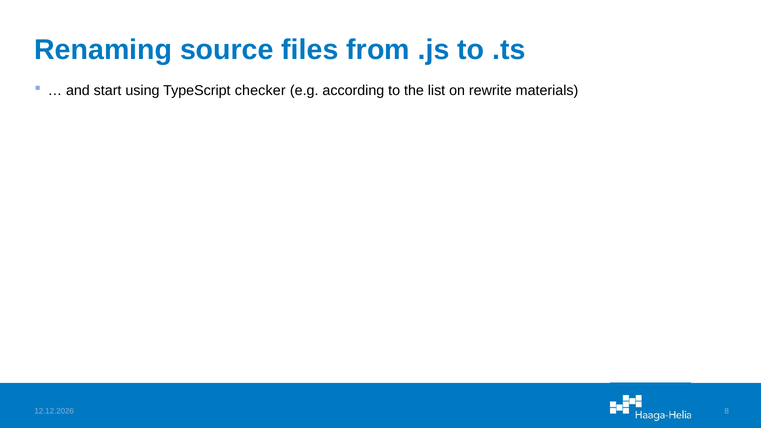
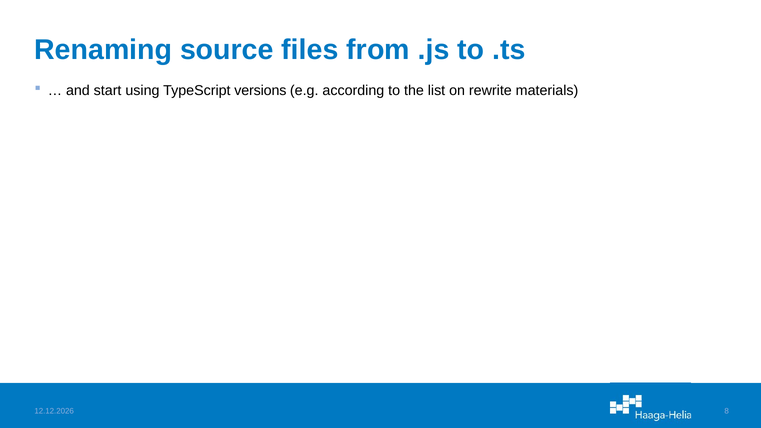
checker: checker -> versions (260, 91)
